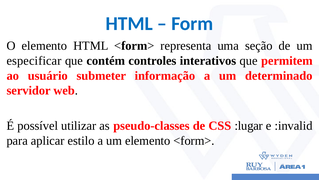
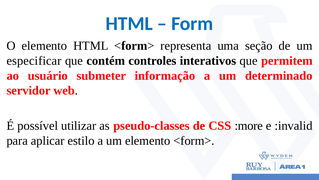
:lugar: :lugar -> :more (249, 125)
